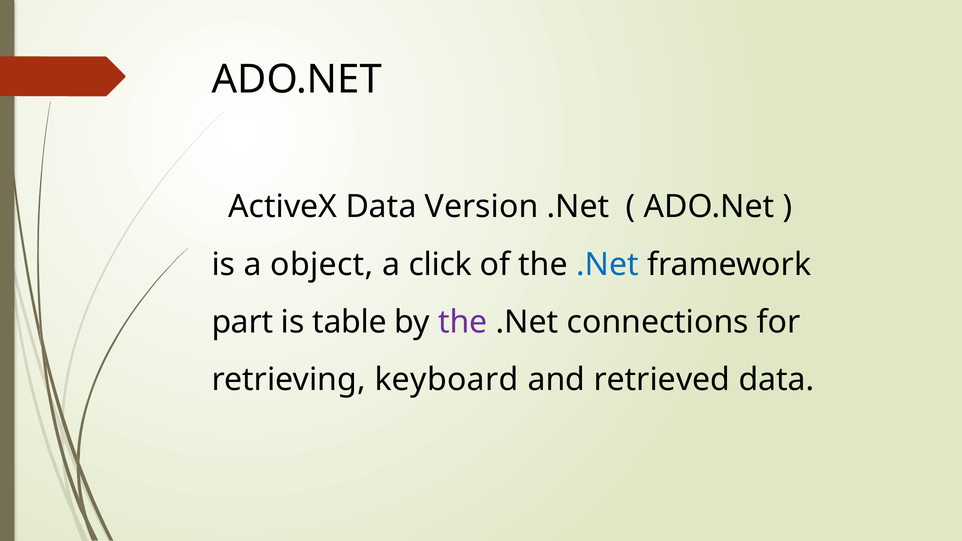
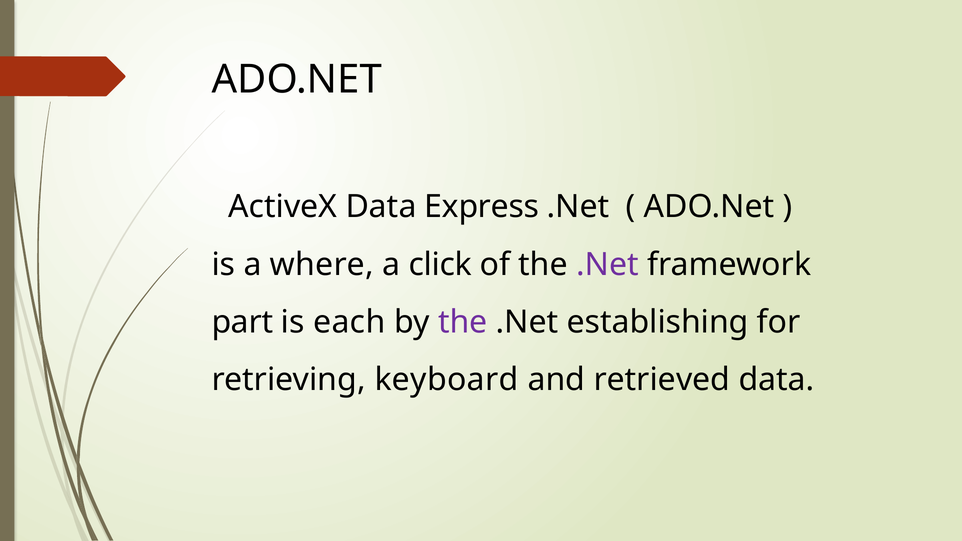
Version: Version -> Express (482, 207)
object: object -> where (322, 265)
.Net colour: blue -> purple (607, 265)
table: table -> each (349, 322)
connections: connections -> establishing (658, 322)
